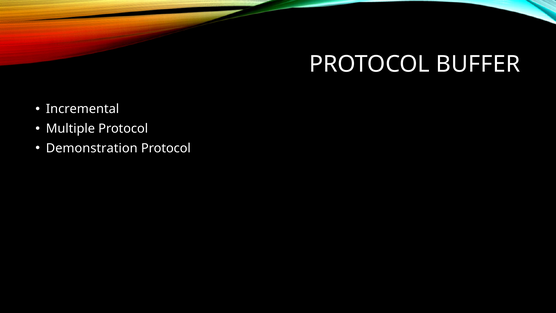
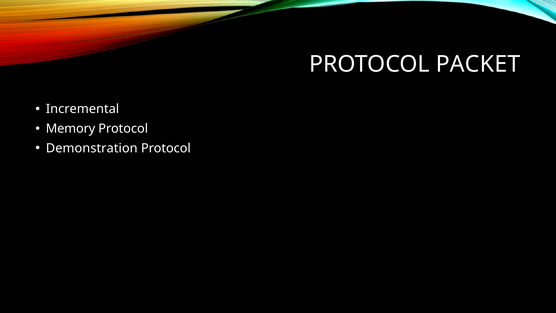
BUFFER: BUFFER -> PACKET (478, 64)
Multiple: Multiple -> Memory (71, 129)
